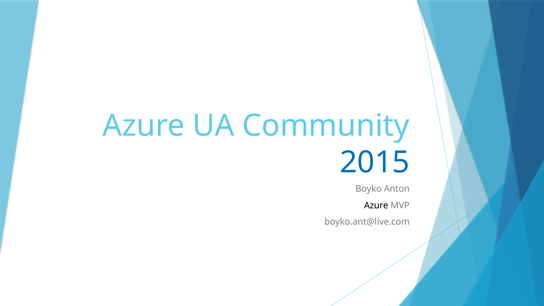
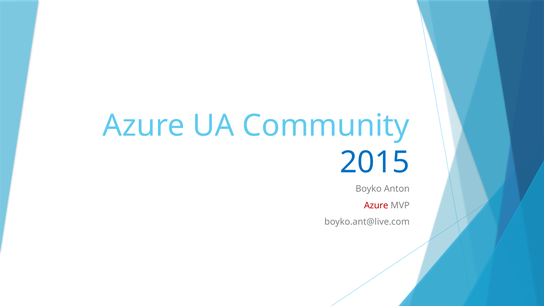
Azure colour: black -> red (376, 205)
